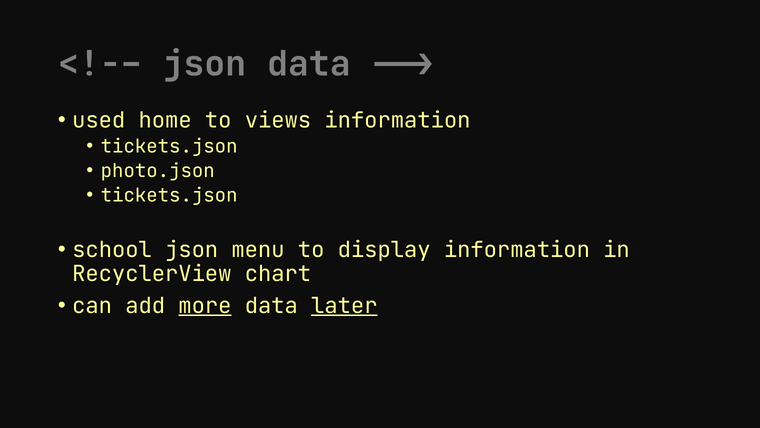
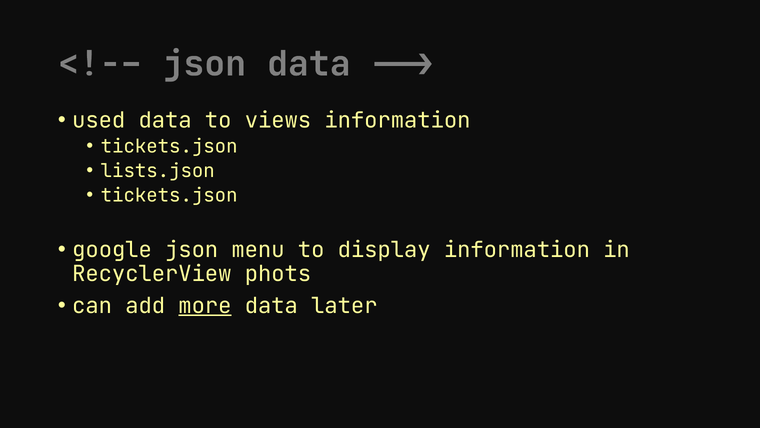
used home: home -> data (165, 120)
photo.json: photo.json -> lists.json (158, 171)
school: school -> google (112, 250)
chart: chart -> phots (278, 274)
later underline: present -> none (344, 305)
